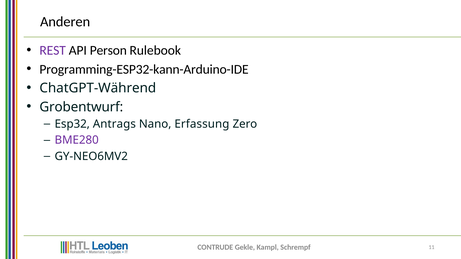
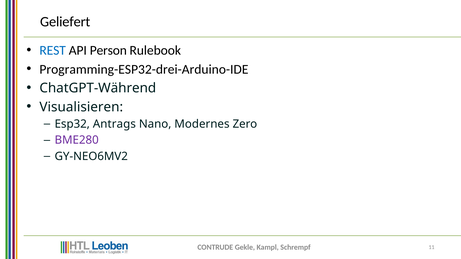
Anderen: Anderen -> Geliefert (65, 22)
REST colour: purple -> blue (53, 51)
Programming-ESP32-kann-Arduino-IDE: Programming-ESP32-kann-Arduino-IDE -> Programming-ESP32-drei-Arduino-IDE (144, 69)
Grobentwurf: Grobentwurf -> Visualisieren (81, 107)
Erfassung: Erfassung -> Modernes (202, 124)
